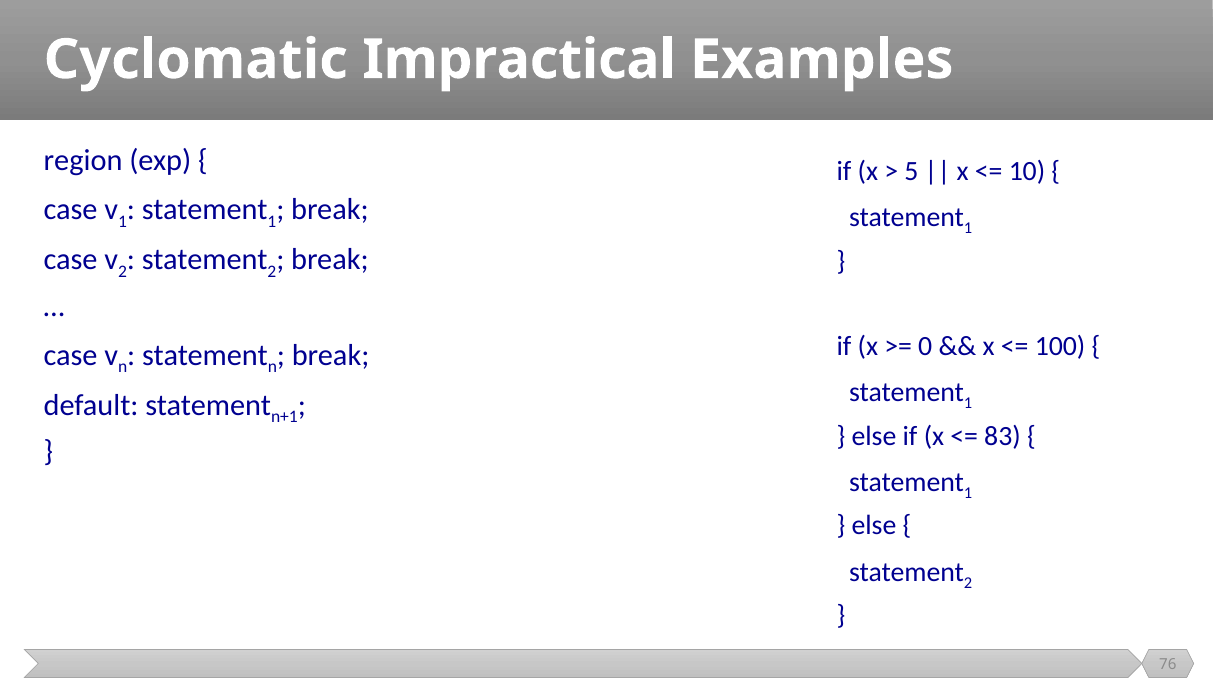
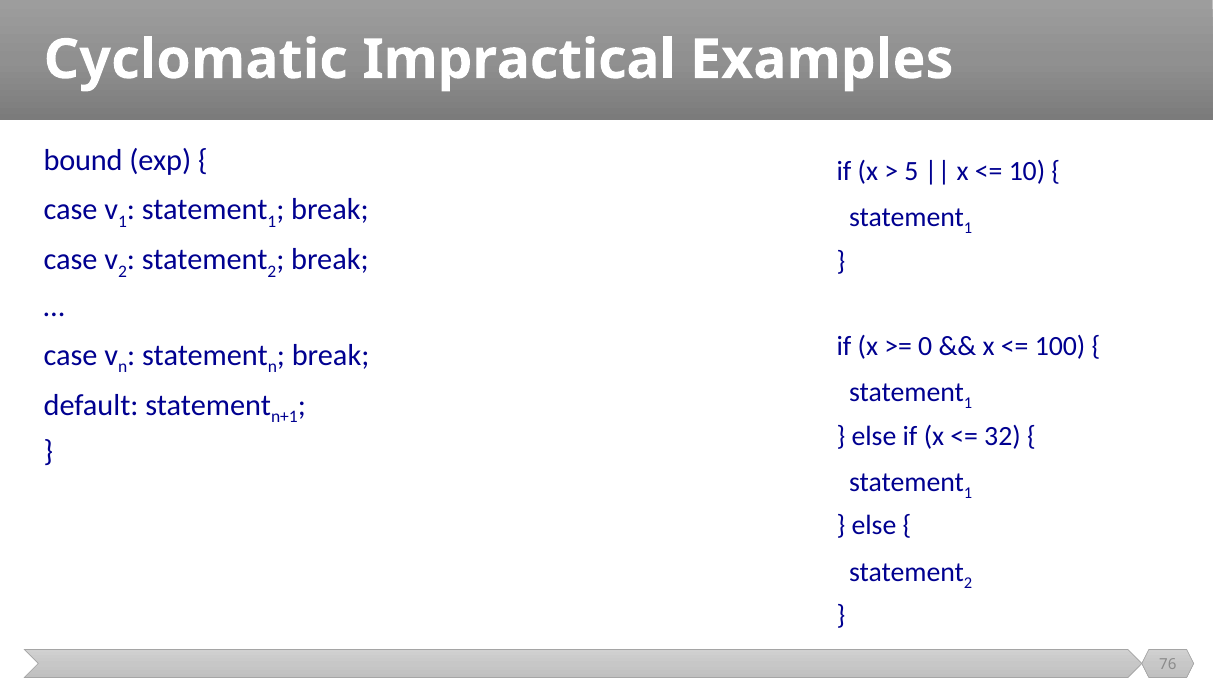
region: region -> bound (83, 161)
83: 83 -> 32 (1003, 436)
